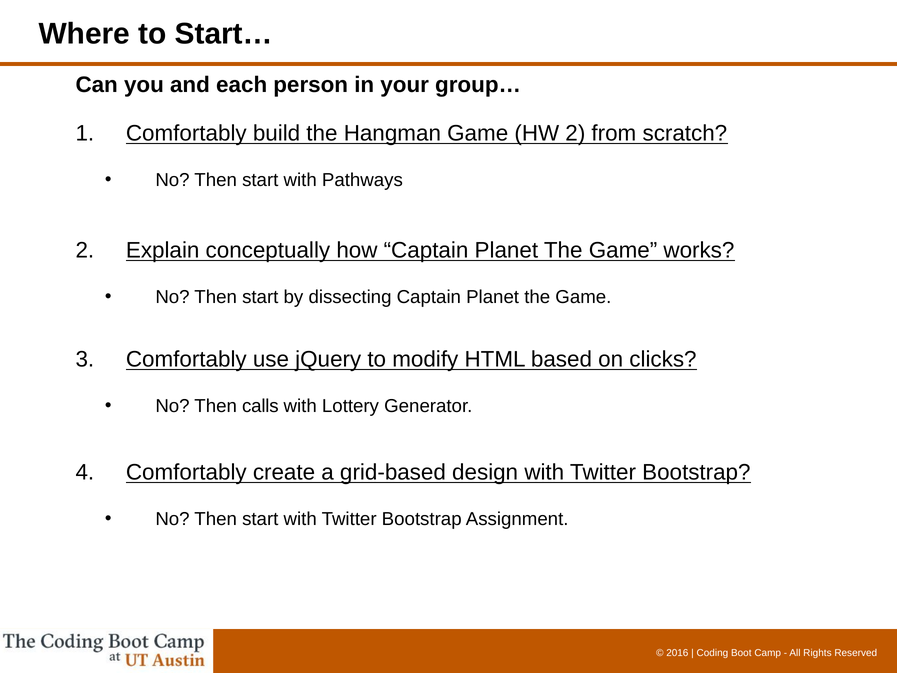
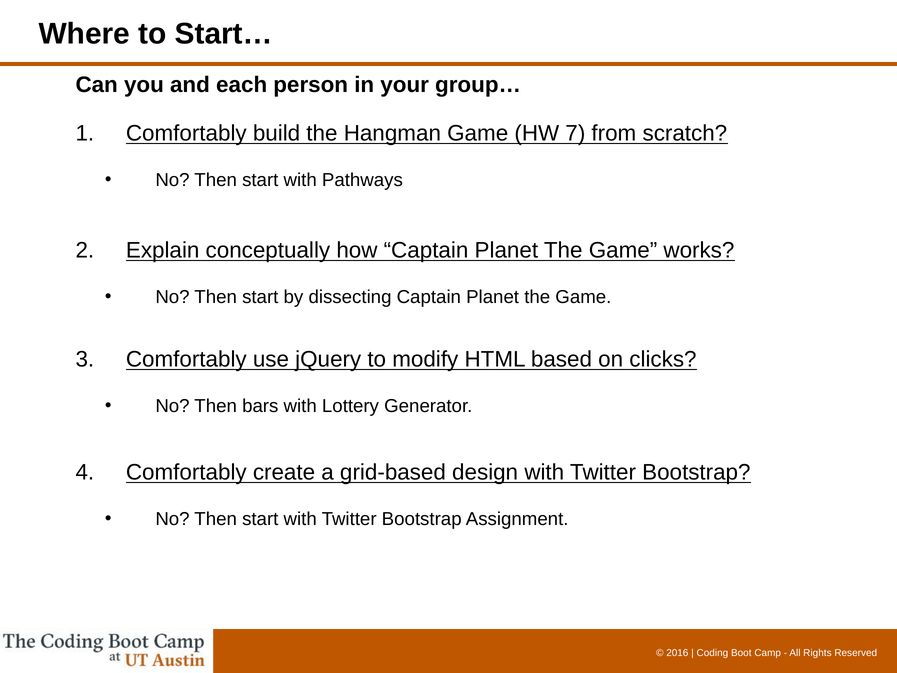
HW 2: 2 -> 7 (575, 133)
calls: calls -> bars (260, 406)
